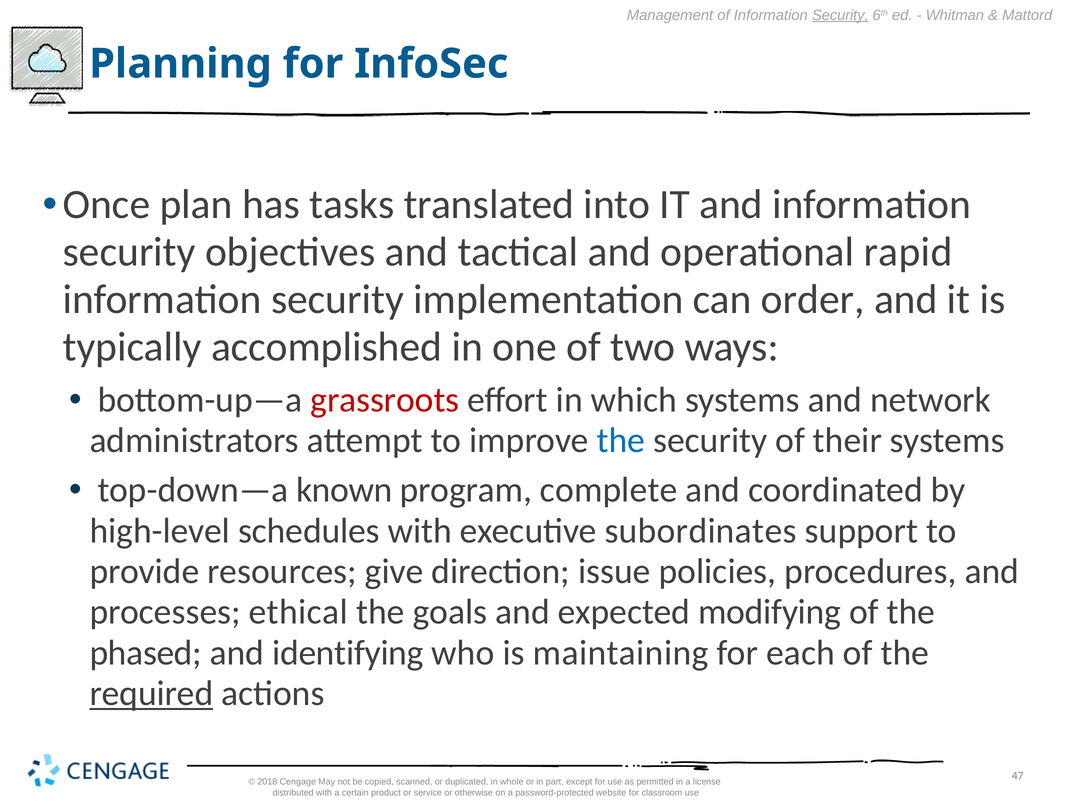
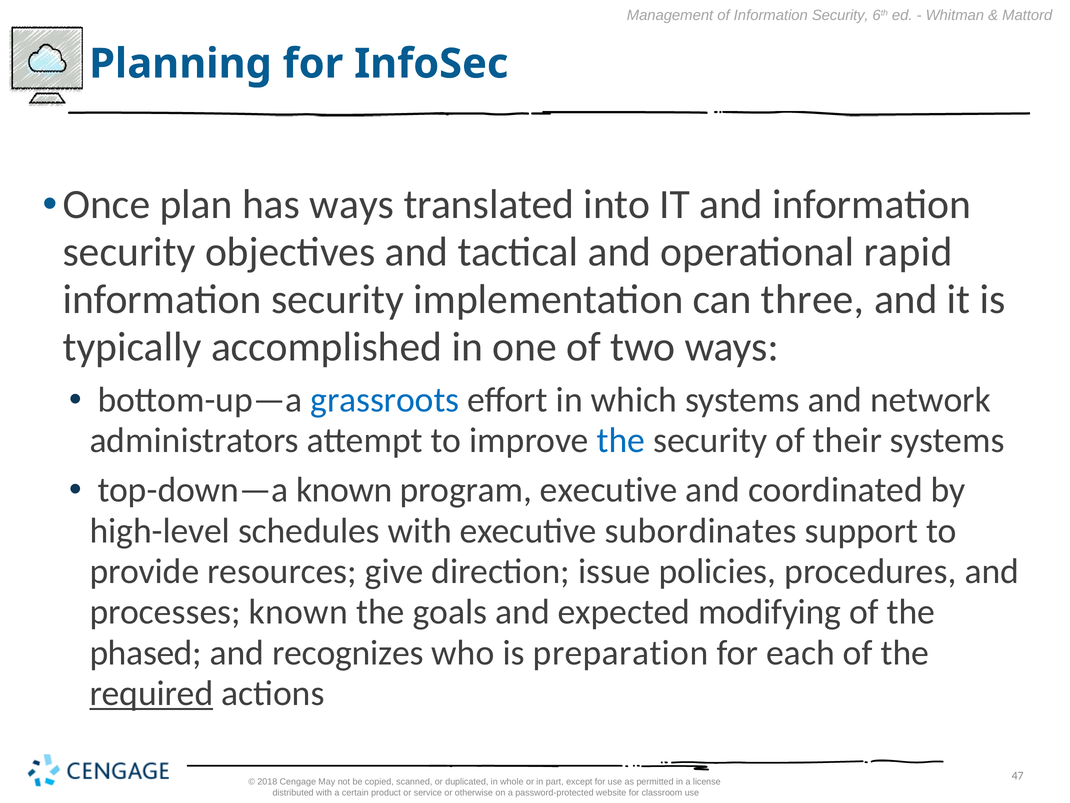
Security underline: present -> none (840, 15)
has tasks: tasks -> ways (352, 204)
order: order -> three (813, 299)
grassroots colour: red -> blue (385, 400)
program complete: complete -> executive (609, 490)
processes ethical: ethical -> known (298, 612)
identifying: identifying -> recognizes (348, 652)
maintaining: maintaining -> preparation (621, 652)
